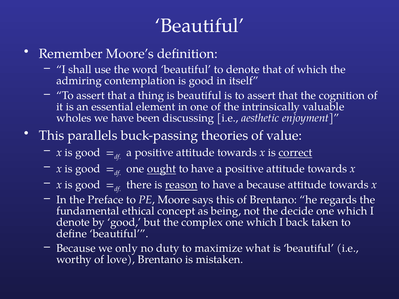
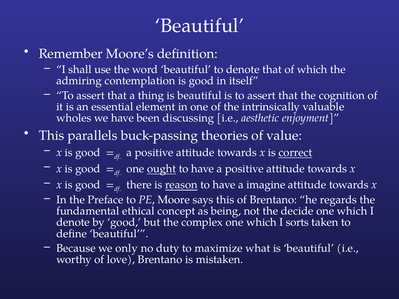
a because: because -> imagine (266, 185)
back: back -> sorts (297, 223)
